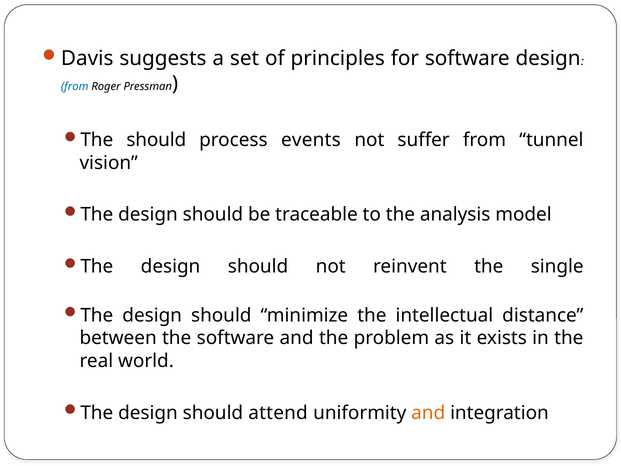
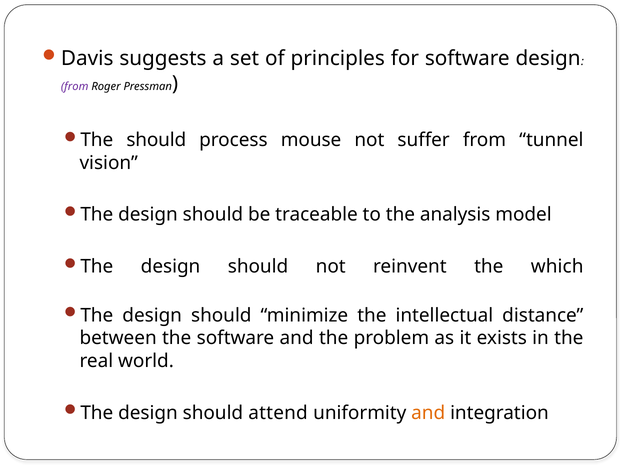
from colour: blue -> purple (75, 86)
events: events -> mouse (311, 140)
single: single -> which (557, 267)
